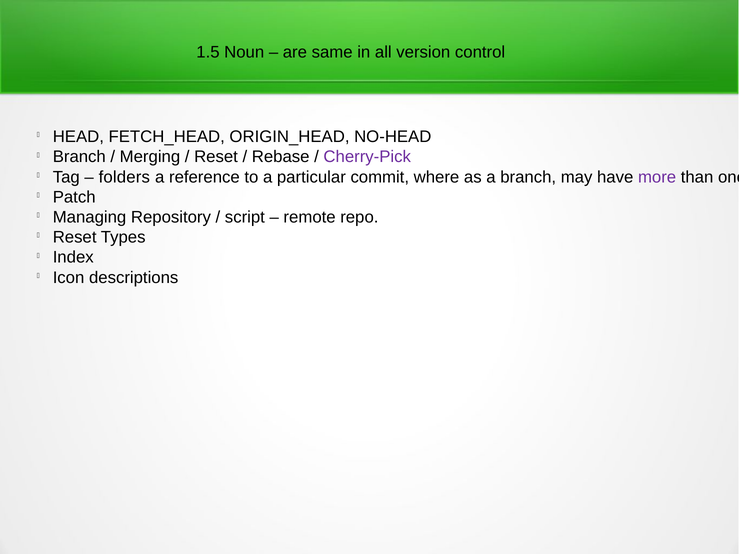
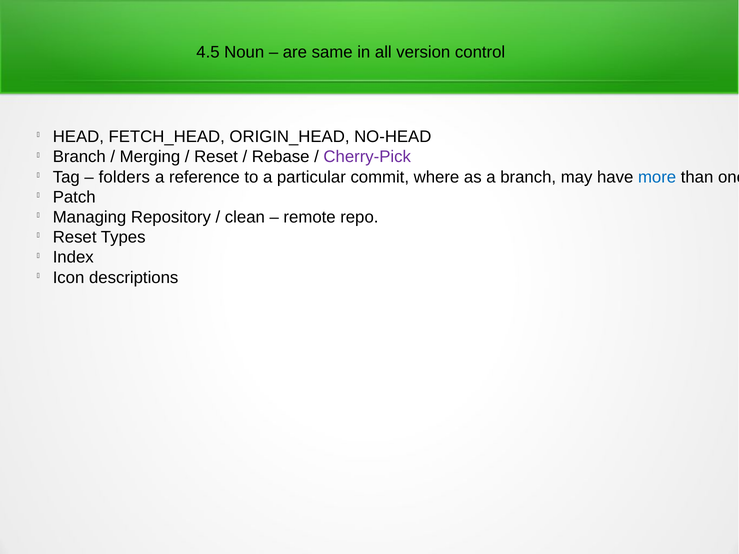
1.5: 1.5 -> 4.5 (208, 52)
more colour: purple -> blue (657, 177)
script: script -> clean (245, 217)
